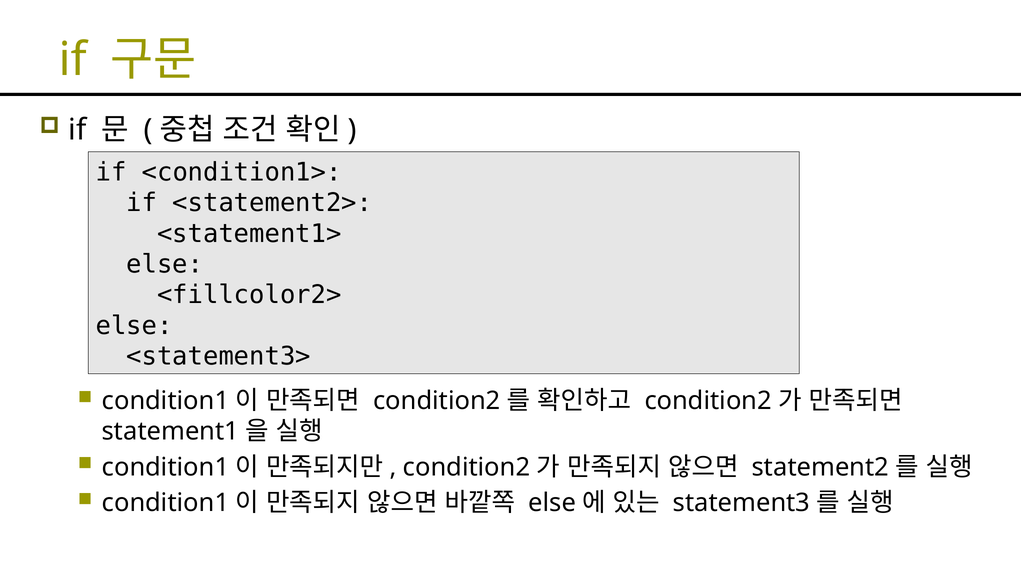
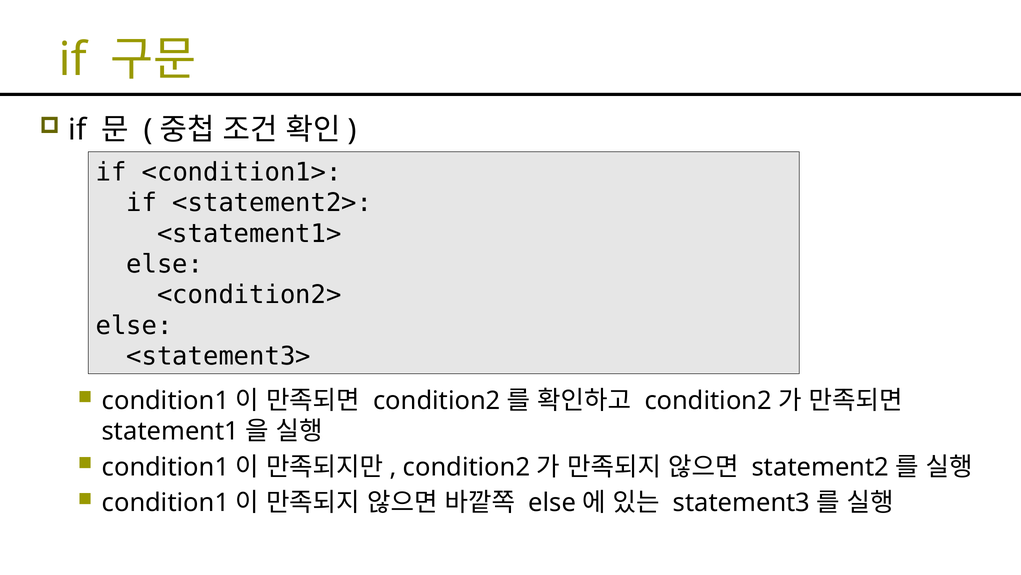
<fillcolor2>: <fillcolor2> -> <condition2> (249, 295)
